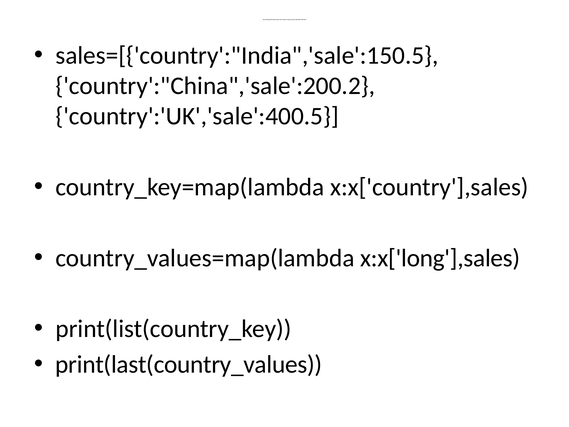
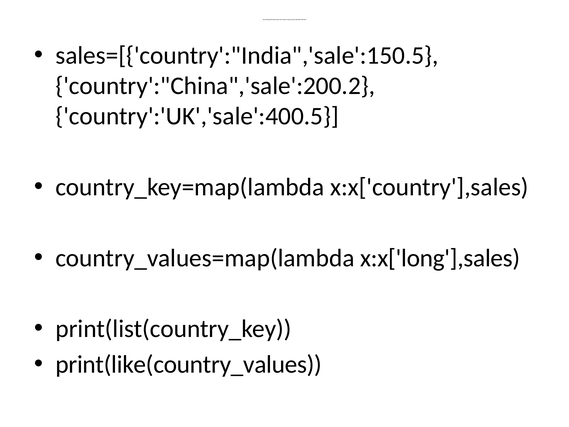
print(last(country_values: print(last(country_values -> print(like(country_values (189, 364)
